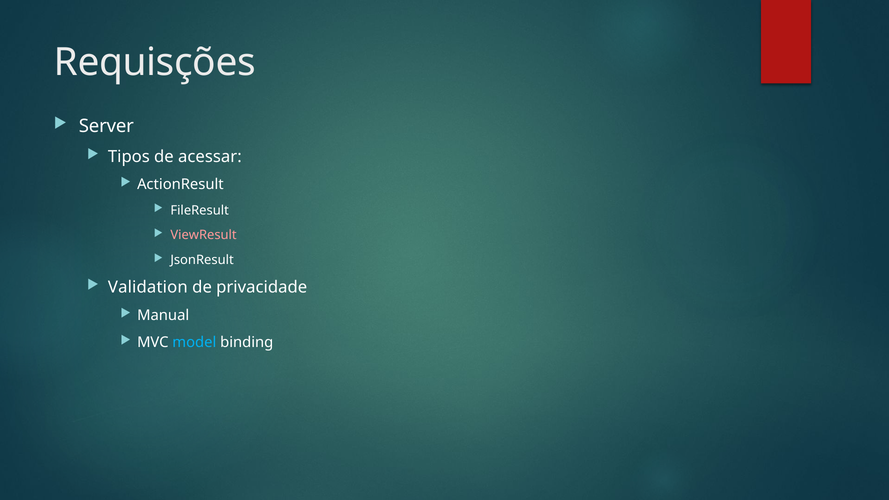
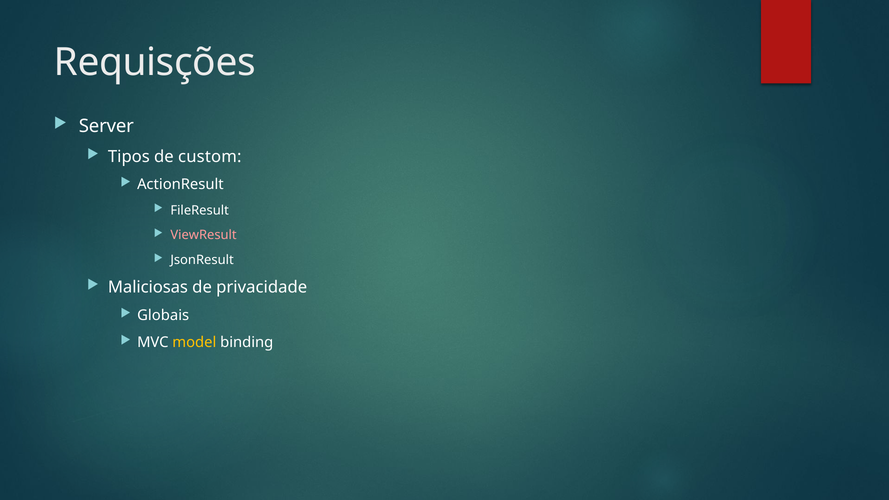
acessar: acessar -> custom (210, 157)
Validation: Validation -> Maliciosas (148, 287)
Manual: Manual -> Globais (163, 315)
model colour: light blue -> yellow (194, 342)
